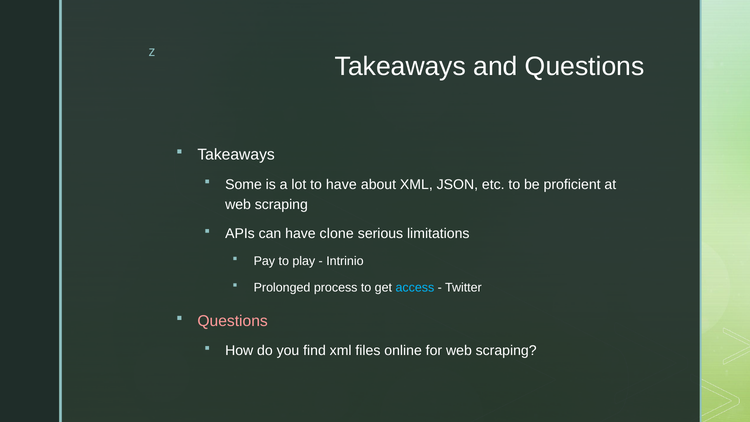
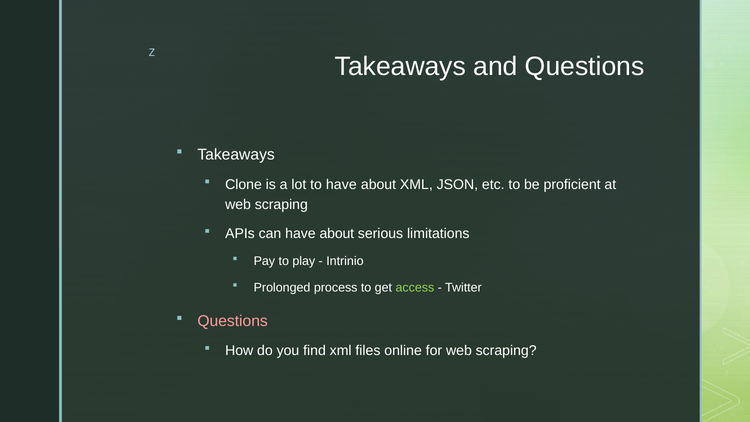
Some: Some -> Clone (243, 184)
can have clone: clone -> about (337, 233)
access colour: light blue -> light green (415, 287)
